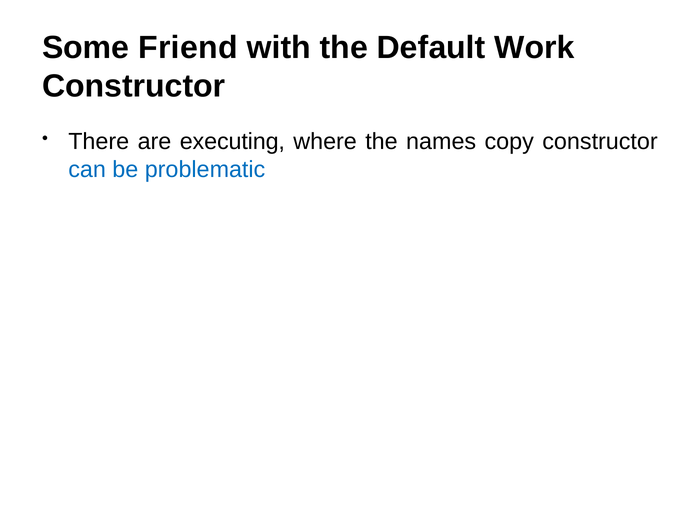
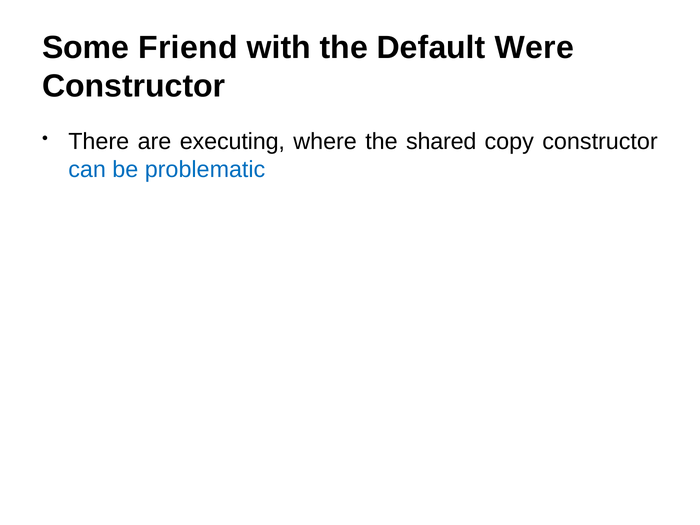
Work: Work -> Were (534, 48)
names: names -> shared (441, 142)
